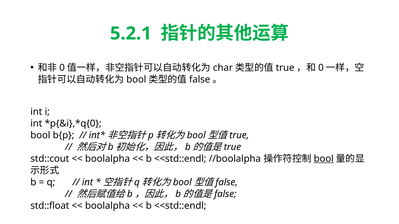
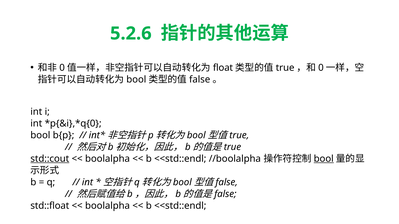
5.2.1: 5.2.1 -> 5.2.6 (131, 34)
char: char -> float (223, 68)
std::cout underline: none -> present (50, 159)
